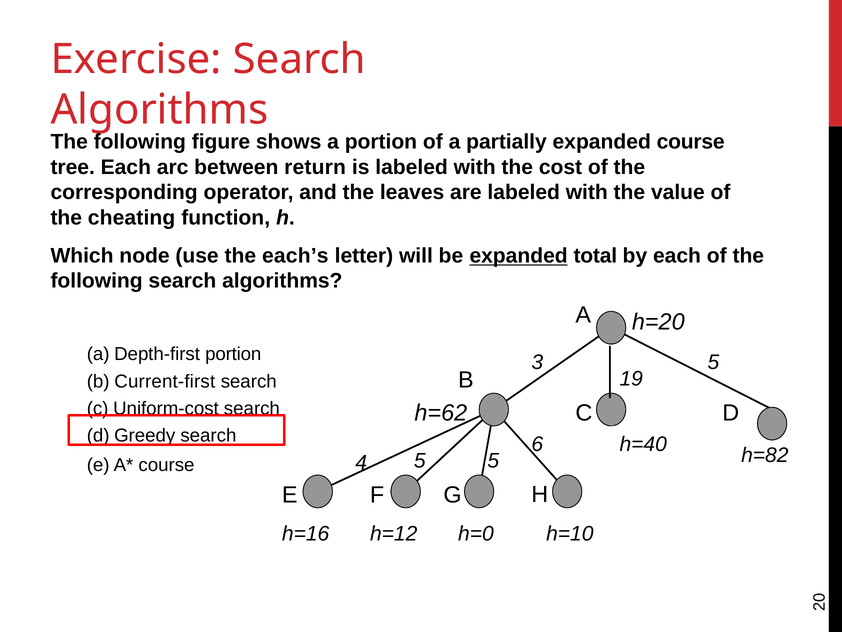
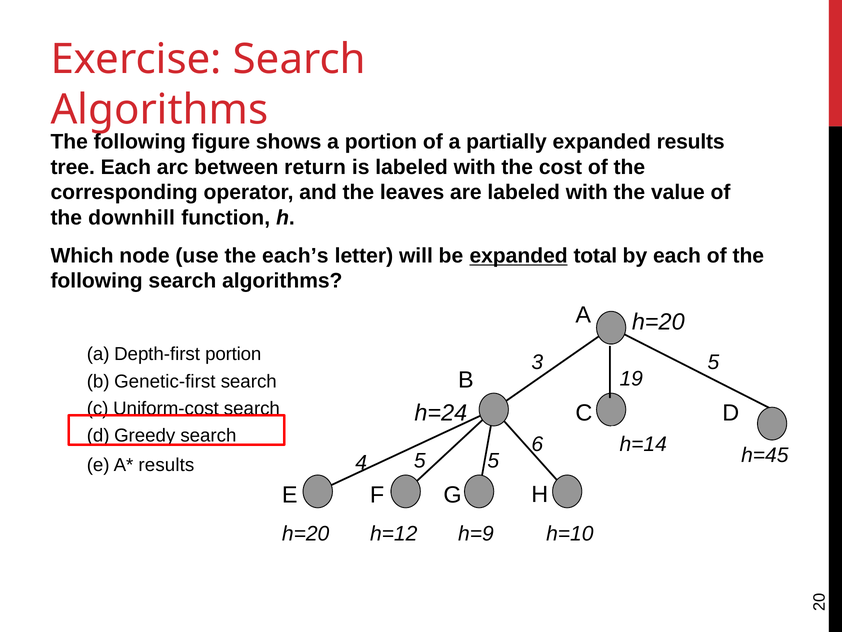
expanded course: course -> results (691, 142)
cheating: cheating -> downhill (132, 218)
Current-first: Current-first -> Genetic-first (165, 381)
h=62: h=62 -> h=24 (441, 413)
h=40: h=40 -> h=14 (643, 444)
h=82: h=82 -> h=45 (765, 455)
course: course -> results (166, 465)
h=16: h=16 -> h=20 (306, 534)
h=0: h=0 -> h=9 (476, 534)
